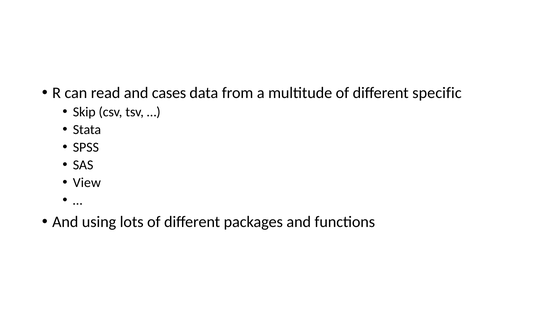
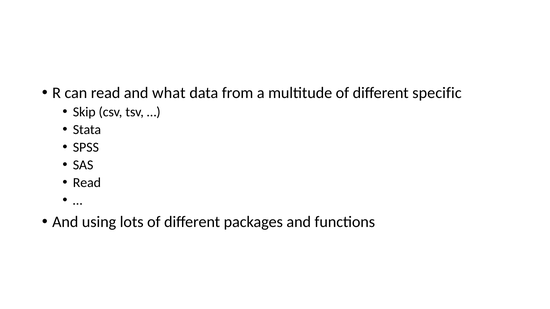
cases: cases -> what (169, 93)
View: View -> Read (87, 183)
